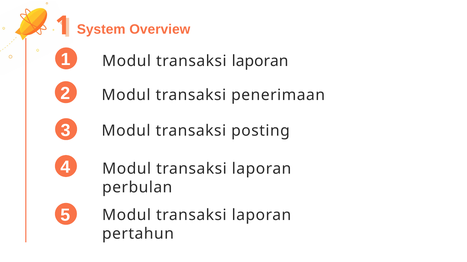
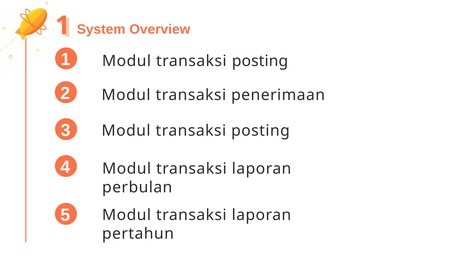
1 Modul transaksi laporan: laporan -> posting (260, 61)
